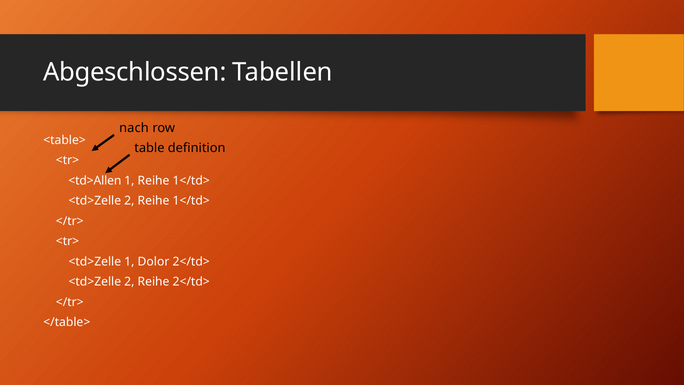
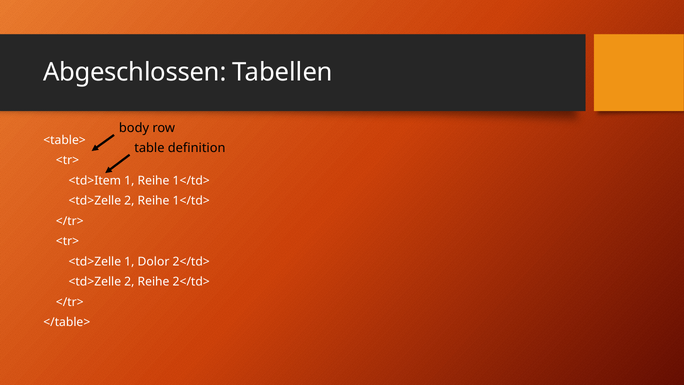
nach: nach -> body (134, 128)
<td>Allen: <td>Allen -> <td>Item (95, 181)
